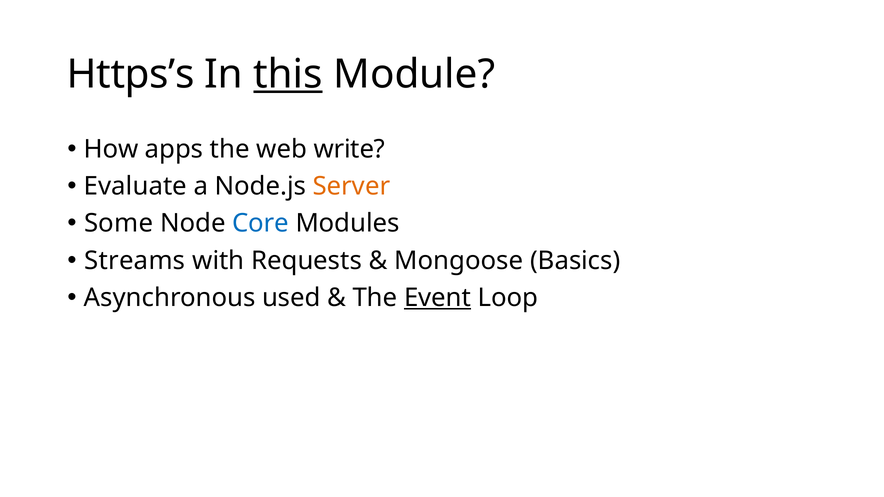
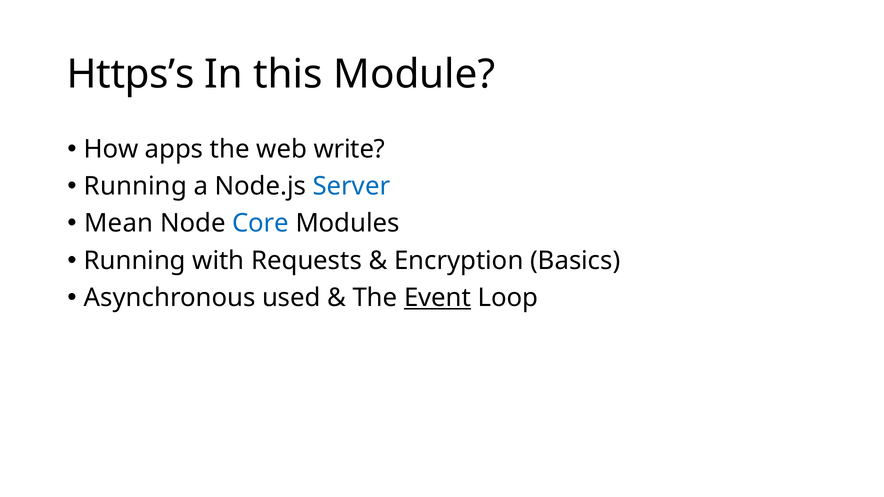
this underline: present -> none (288, 74)
Evaluate: Evaluate -> Running (135, 187)
Server colour: orange -> blue (351, 187)
Some: Some -> Mean (119, 224)
Streams: Streams -> Running (135, 261)
Mongoose: Mongoose -> Encryption (459, 261)
